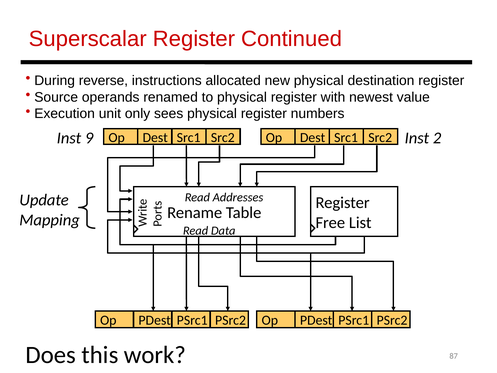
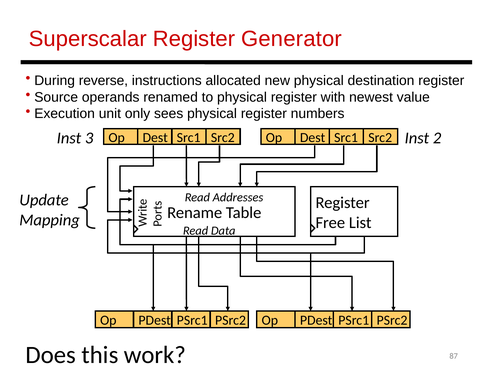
Continued: Continued -> Generator (292, 39)
9: 9 -> 3 (89, 138)
